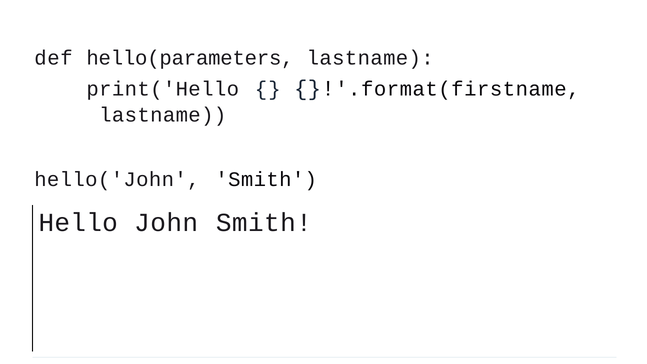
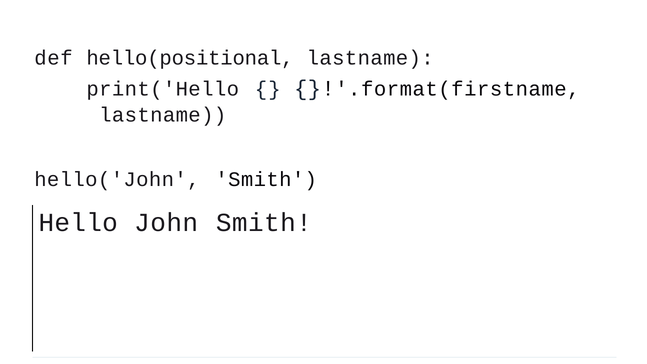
hello(parameters: hello(parameters -> hello(positional (190, 58)
